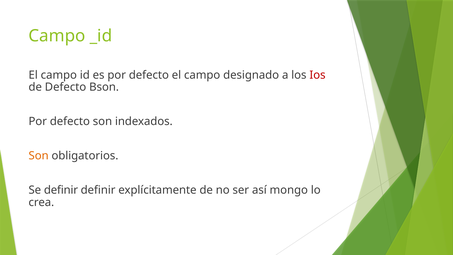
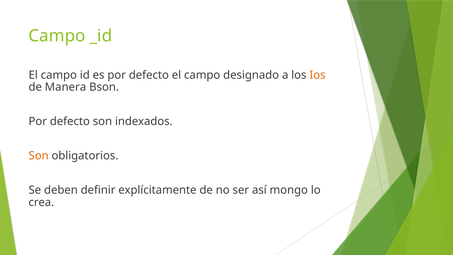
Ios colour: red -> orange (317, 75)
de Defecto: Defecto -> Manera (66, 87)
Se definir: definir -> deben (61, 190)
